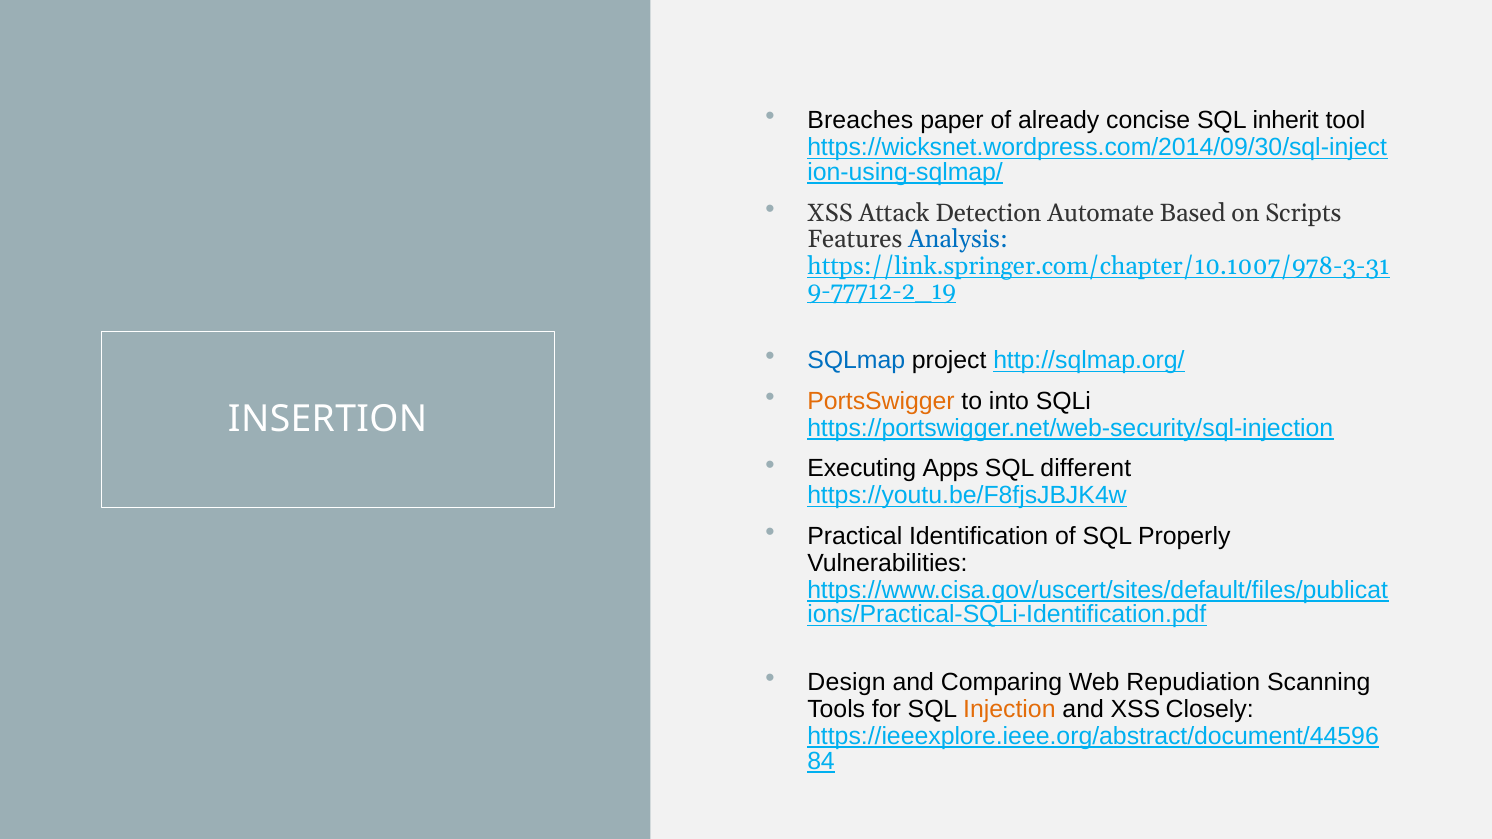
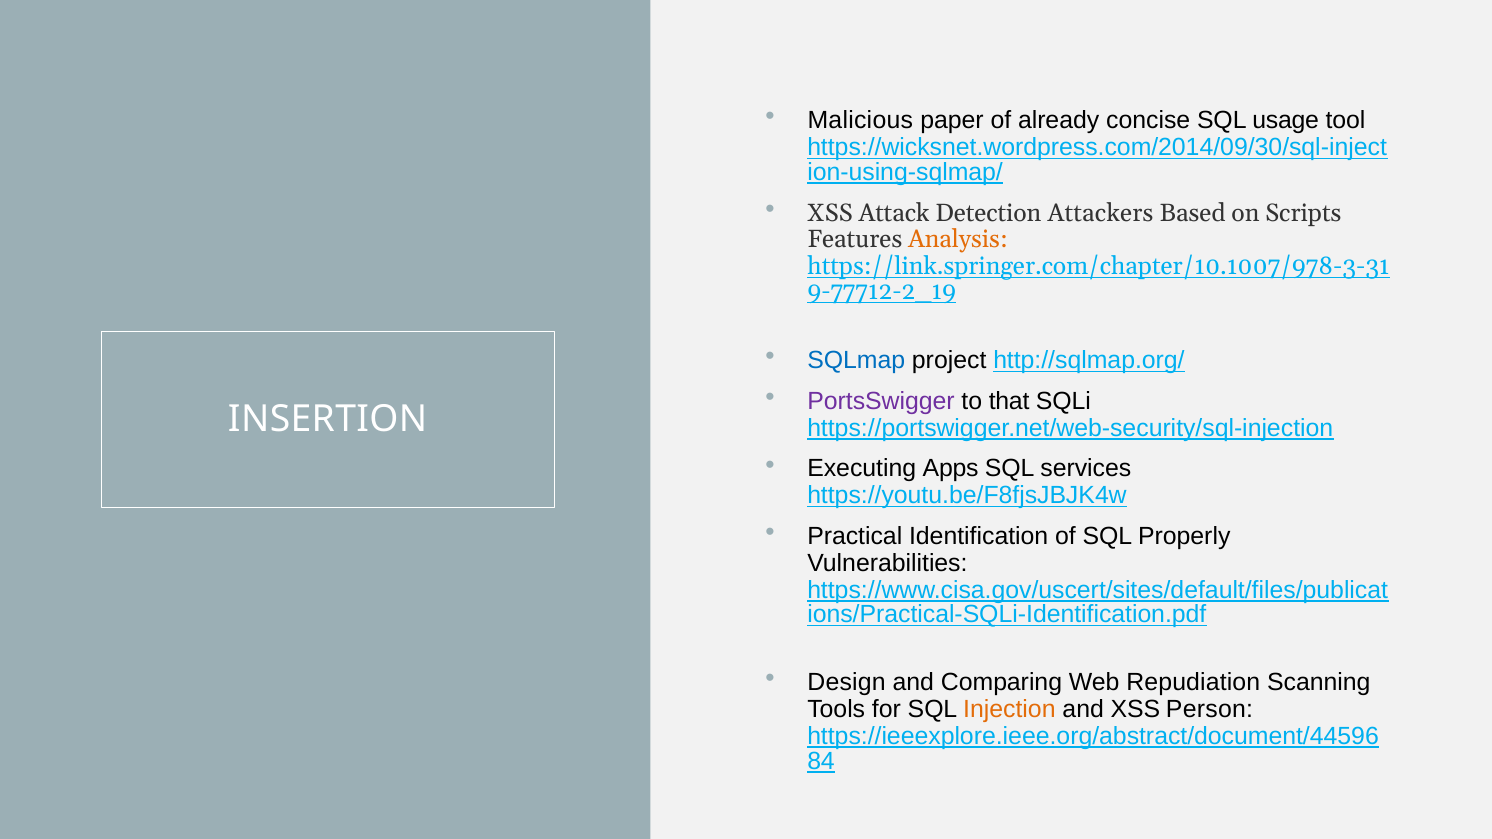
Breaches: Breaches -> Malicious (860, 120)
inherit: inherit -> usage (1286, 120)
Automate: Automate -> Attackers (1101, 213)
Analysis colour: blue -> orange (958, 240)
PortsSwigger colour: orange -> purple (881, 401)
into: into -> that (1009, 401)
different: different -> services (1086, 469)
Closely: Closely -> Person (1210, 709)
